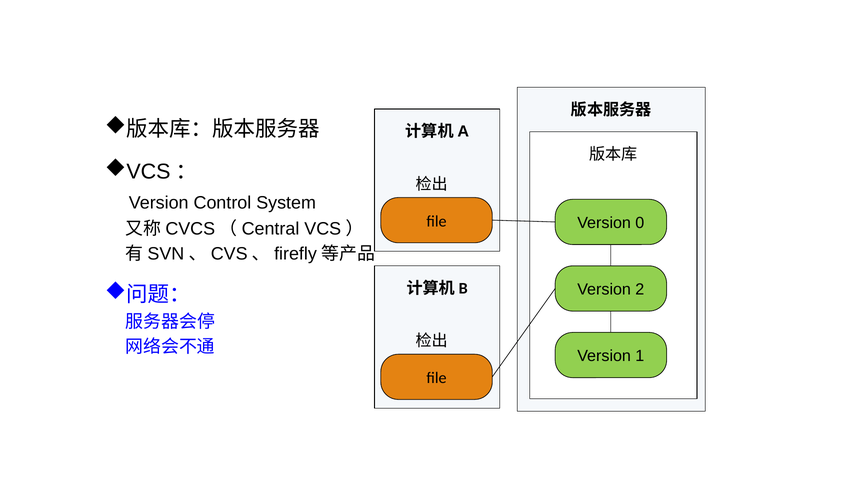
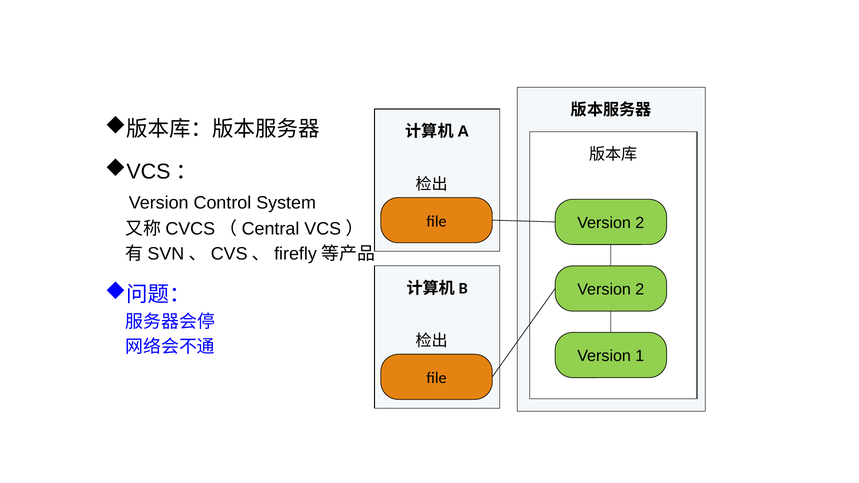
0: 0 -> 2 (640, 223)
